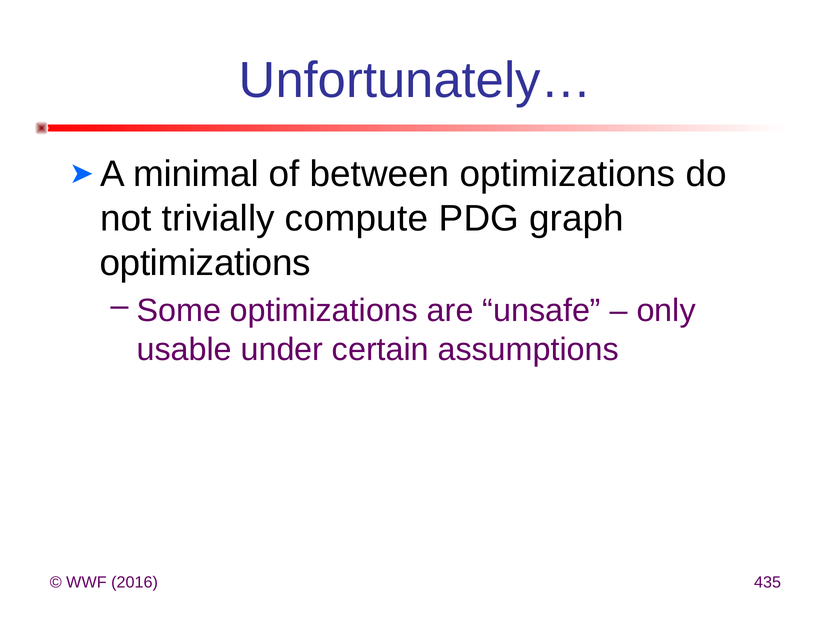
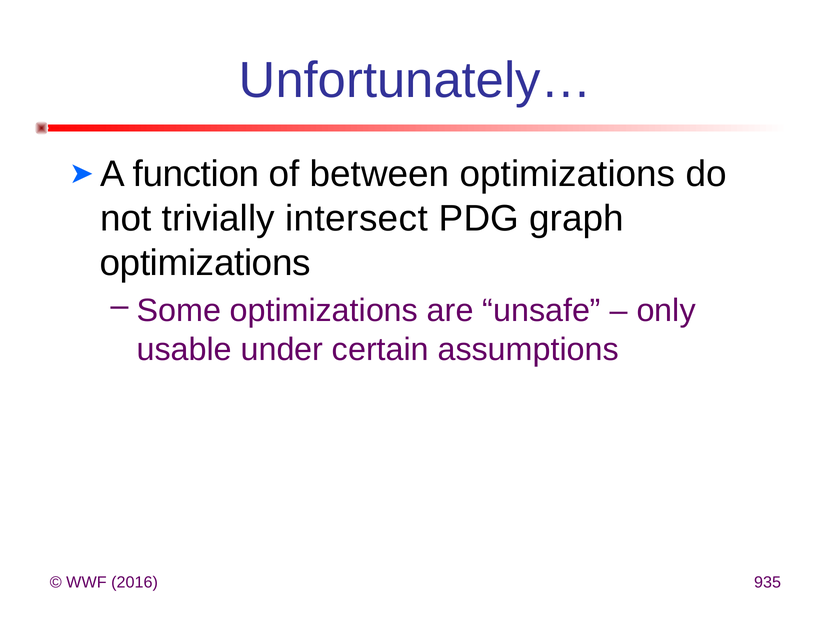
minimal: minimal -> function (196, 174)
compute: compute -> intersect (357, 219)
435: 435 -> 935 (768, 583)
